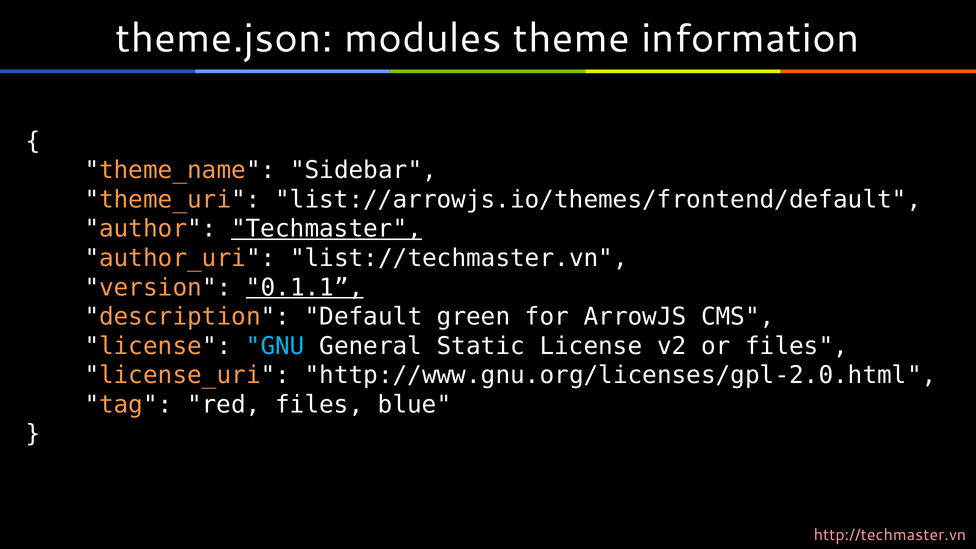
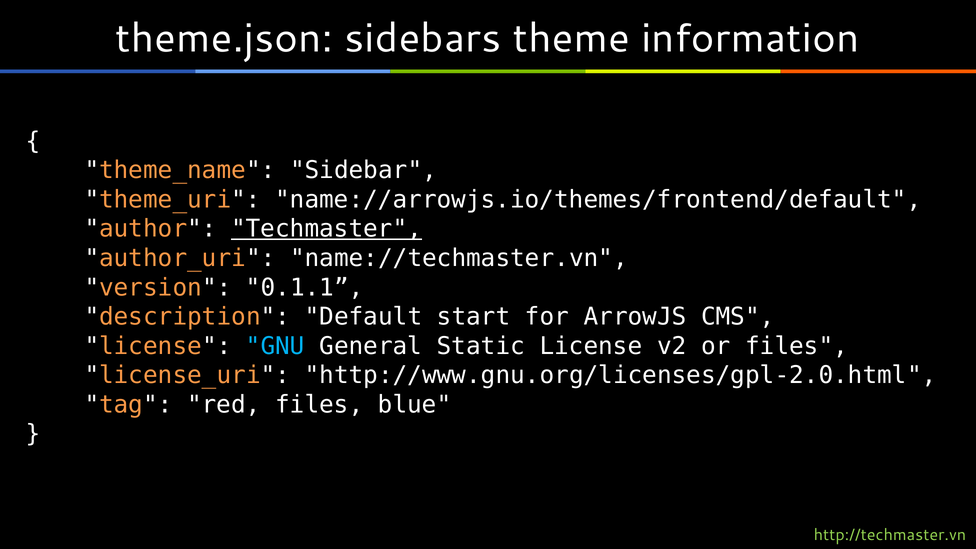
modules: modules -> sidebars (423, 38)
list://arrowjs.io/themes/frontend/default: list://arrowjs.io/themes/frontend/default -> name://arrowjs.io/themes/frontend/default (598, 200)
list://techmaster.vn: list://techmaster.vn -> name://techmaster.vn (459, 258)
0.1.1 underline: present -> none (305, 287)
green: green -> start (474, 317)
http://techmaster.vn colour: pink -> light green (890, 535)
